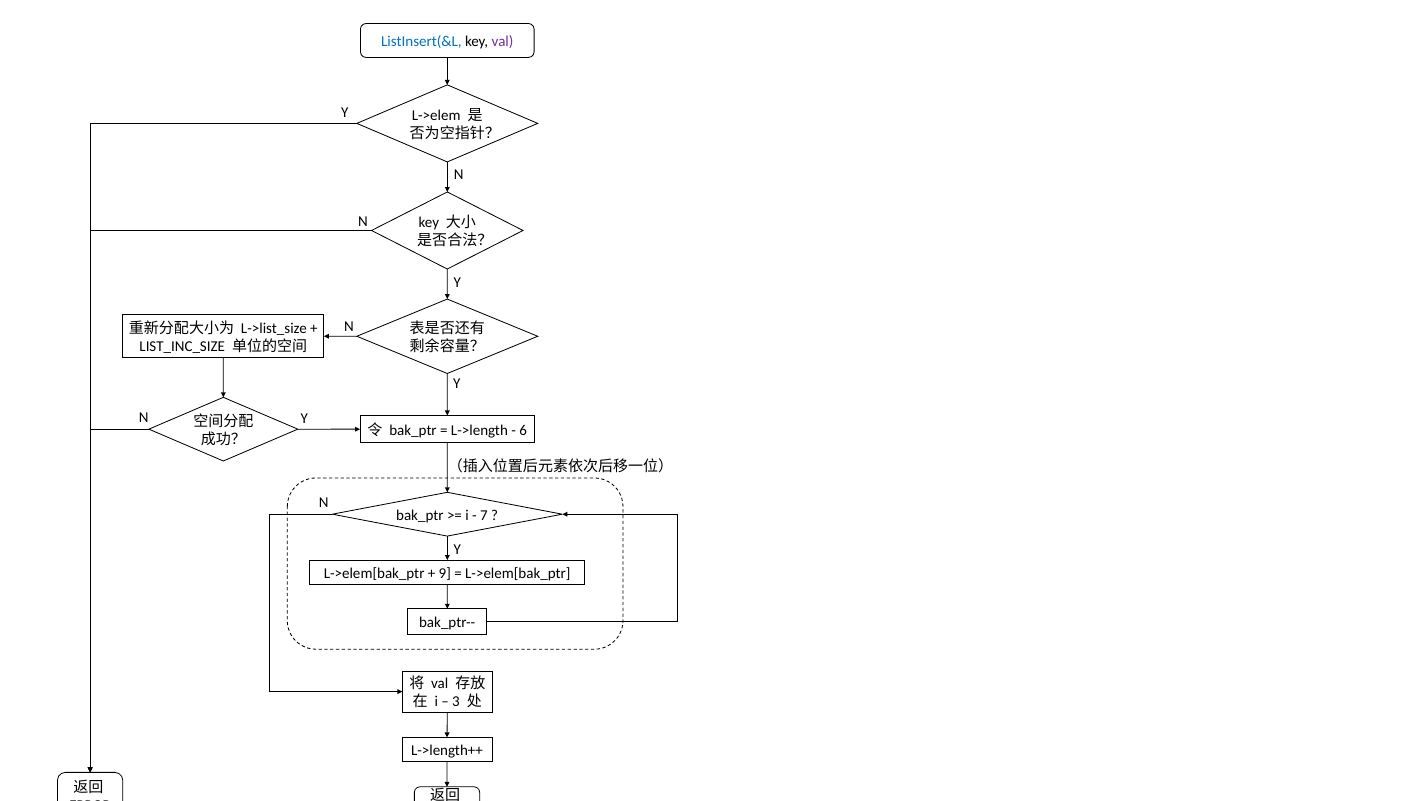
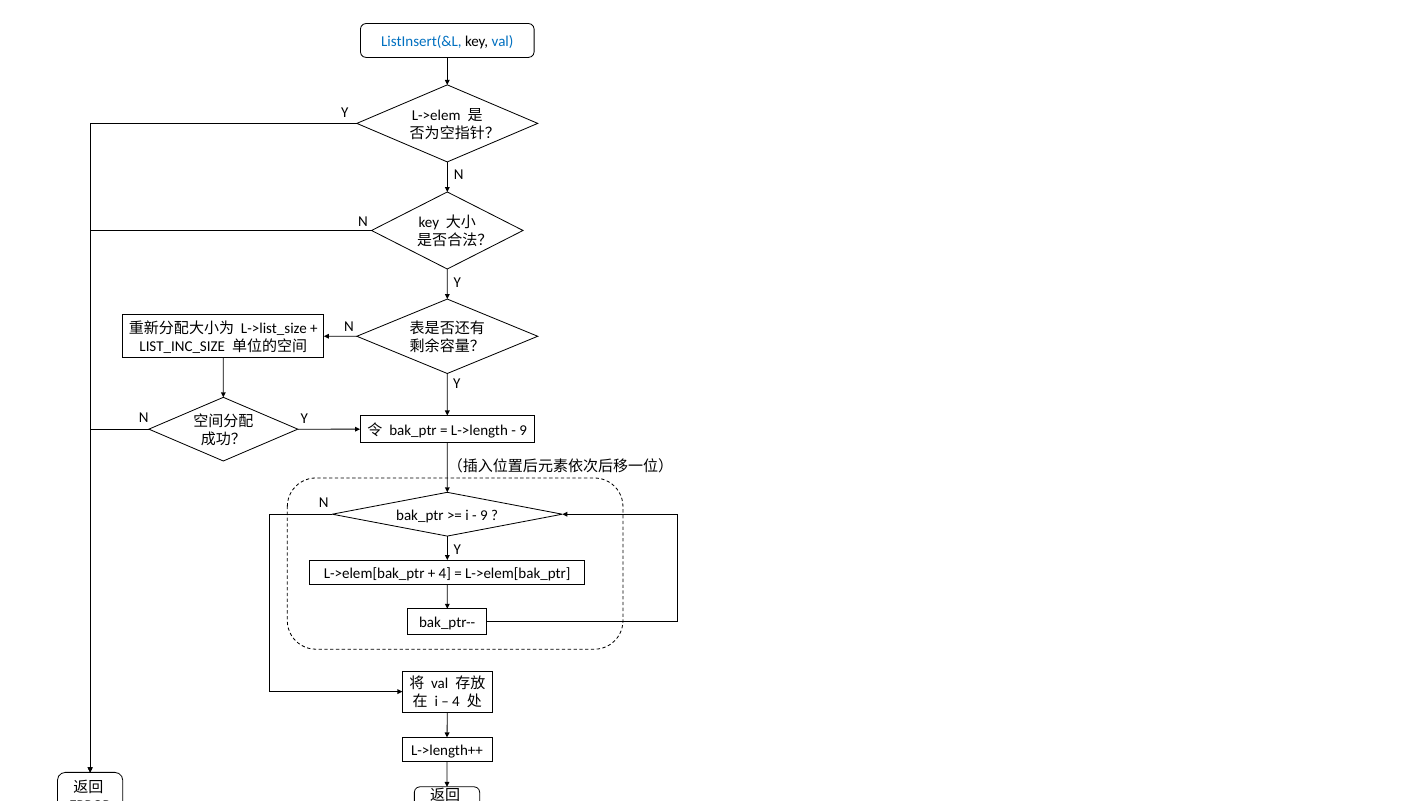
val colour: purple -> blue (503, 41)
6: 6 -> 9 (523, 430)
7: 7 -> 9 (484, 515)
9: 9 -> 4 (445, 573)
3: 3 -> 4 (456, 702)
